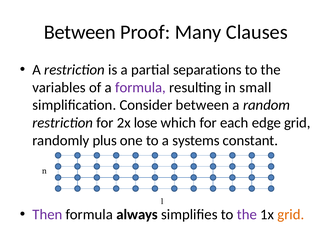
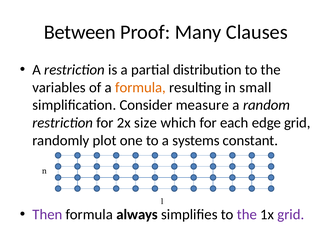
separations: separations -> distribution (207, 70)
formula colour: purple -> orange (140, 87)
Consider between: between -> measure (202, 105)
lose: lose -> size (146, 123)
plus: plus -> plot (105, 141)
grid colour: orange -> purple (291, 214)
